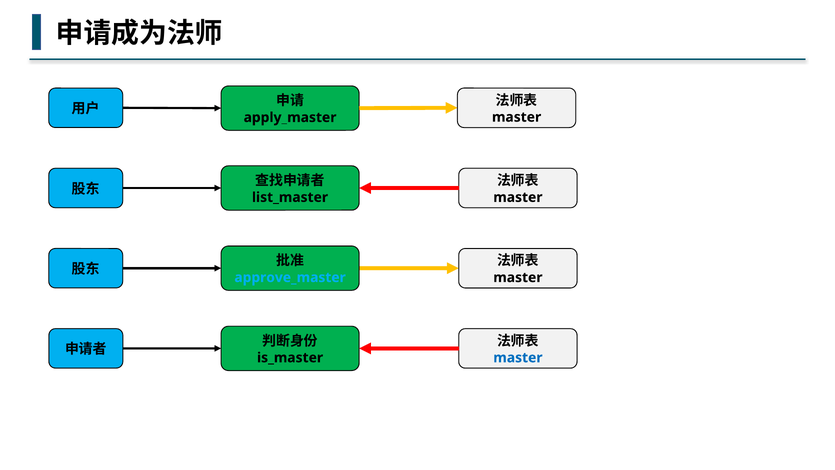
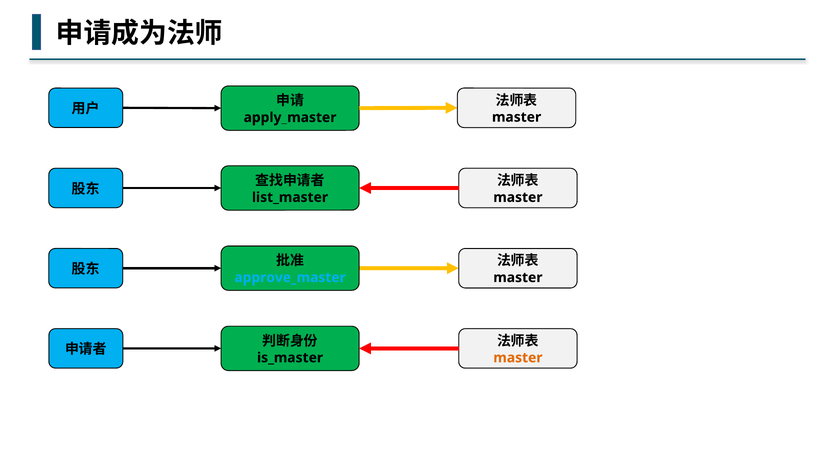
master colour: blue -> orange (518, 357)
